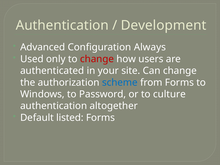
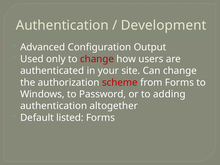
Always: Always -> Output (150, 47)
scheme colour: blue -> red (120, 82)
culture: culture -> adding (169, 94)
